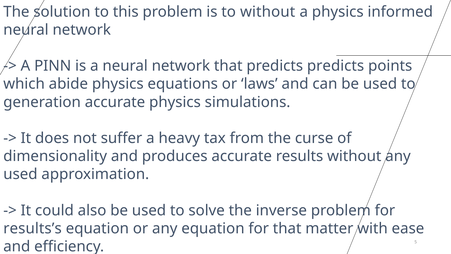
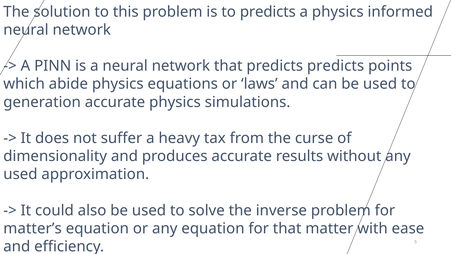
to without: without -> predicts (268, 12)
results’s: results’s -> matter’s (33, 228)
